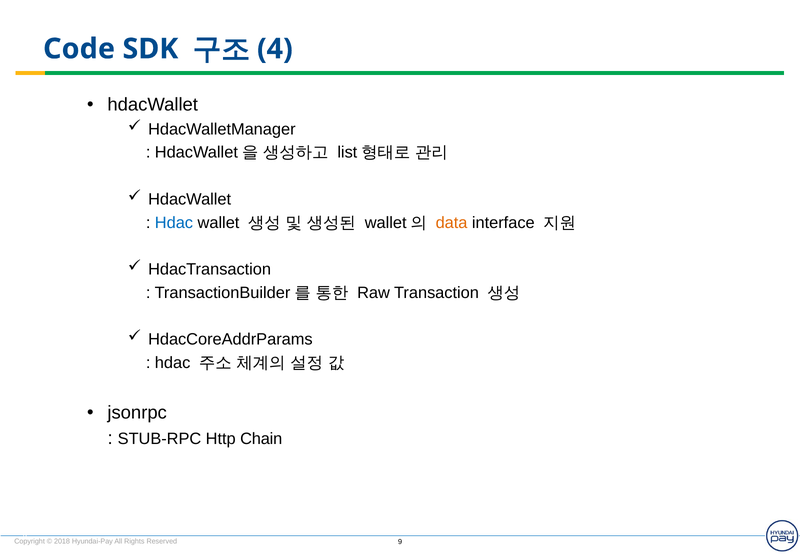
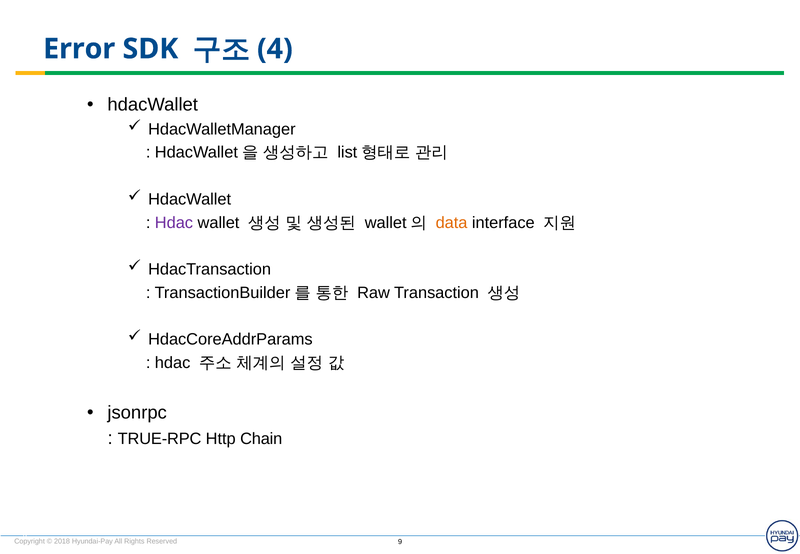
Code: Code -> Error (79, 49)
Hdac colour: blue -> purple (174, 223)
STUB-RPC: STUB-RPC -> TRUE-RPC (160, 439)
